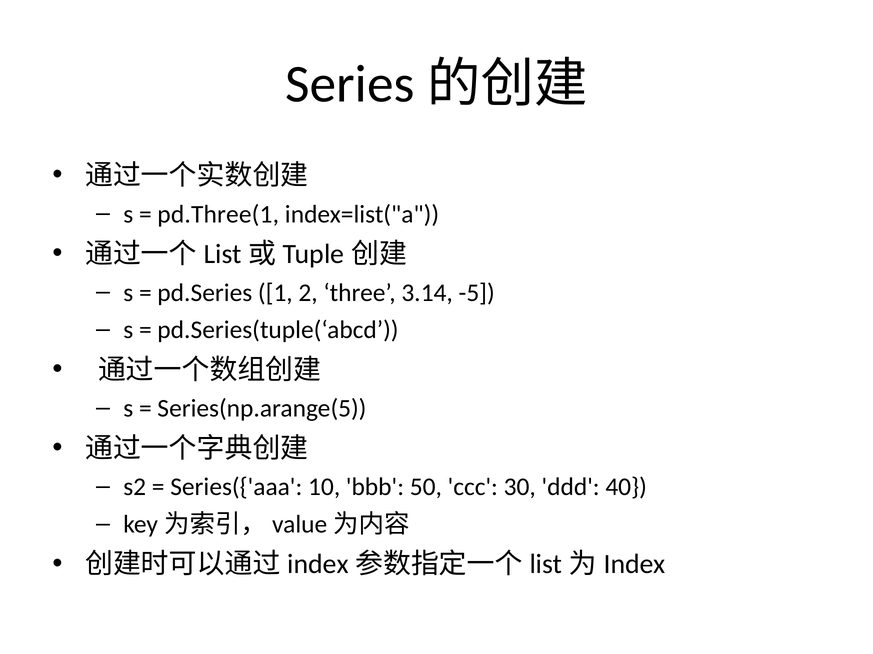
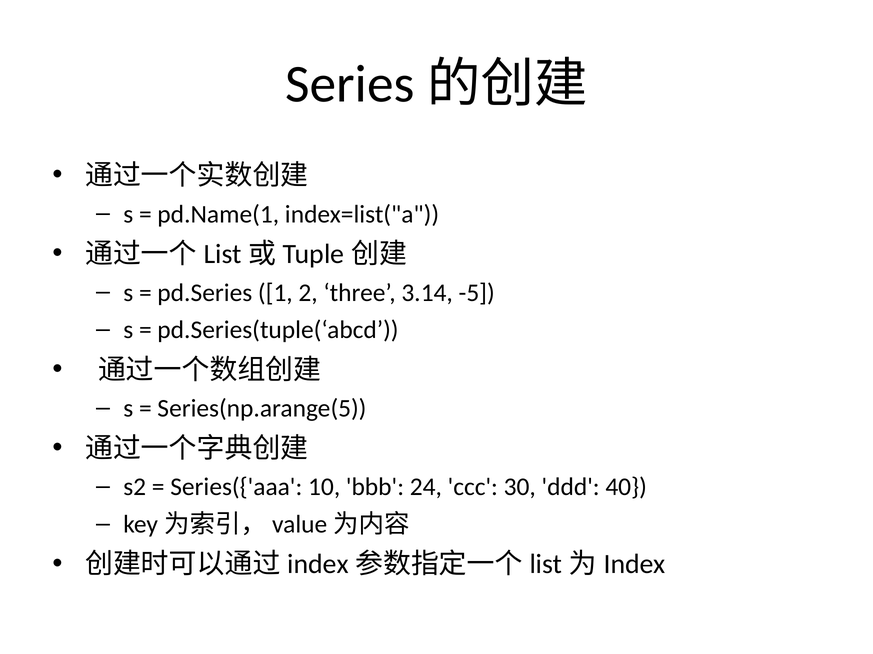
pd.Three(1: pd.Three(1 -> pd.Name(1 (218, 214)
50: 50 -> 24 (426, 488)
